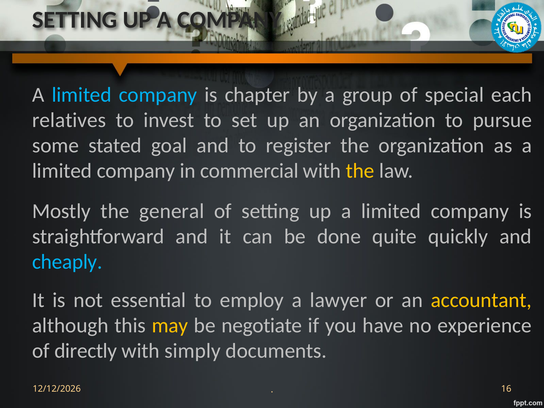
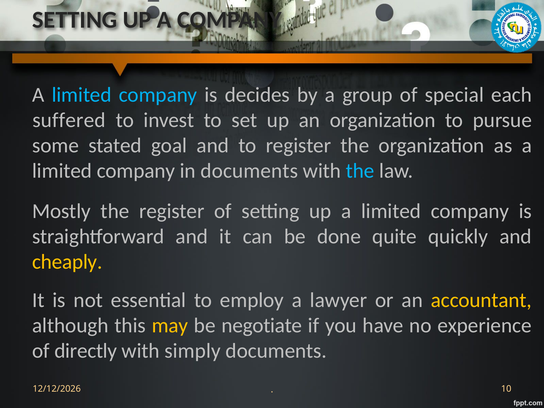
chapter: chapter -> decides (257, 95)
relatives: relatives -> suffered (69, 120)
in commercial: commercial -> documents (249, 171)
the colour: yellow -> light blue (360, 171)
the general: general -> register (172, 211)
cheaply colour: light blue -> yellow (67, 262)
16: 16 -> 10 (506, 389)
